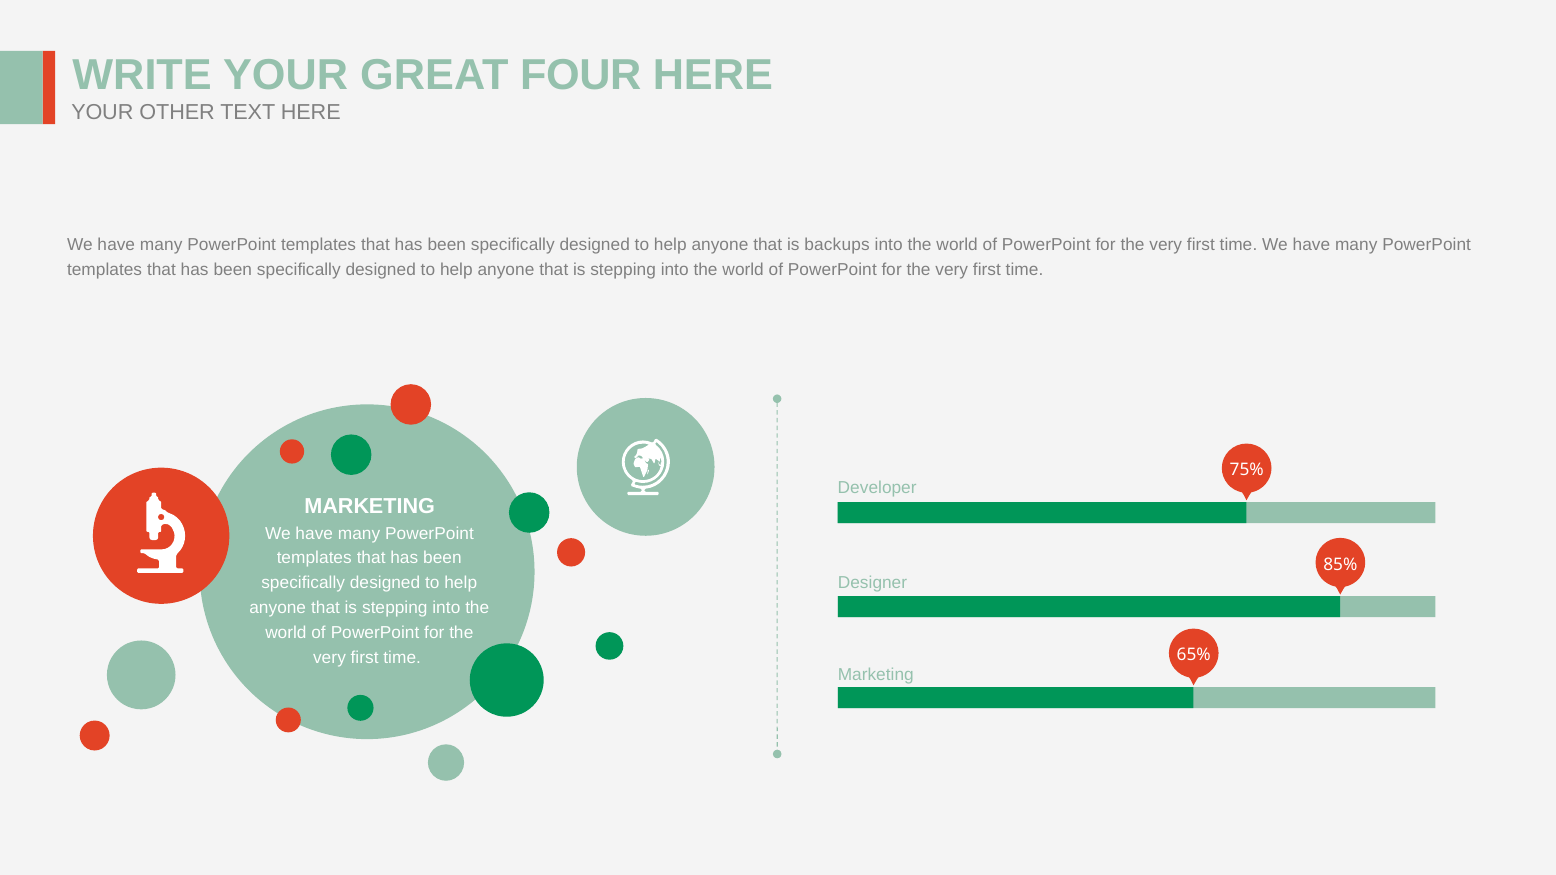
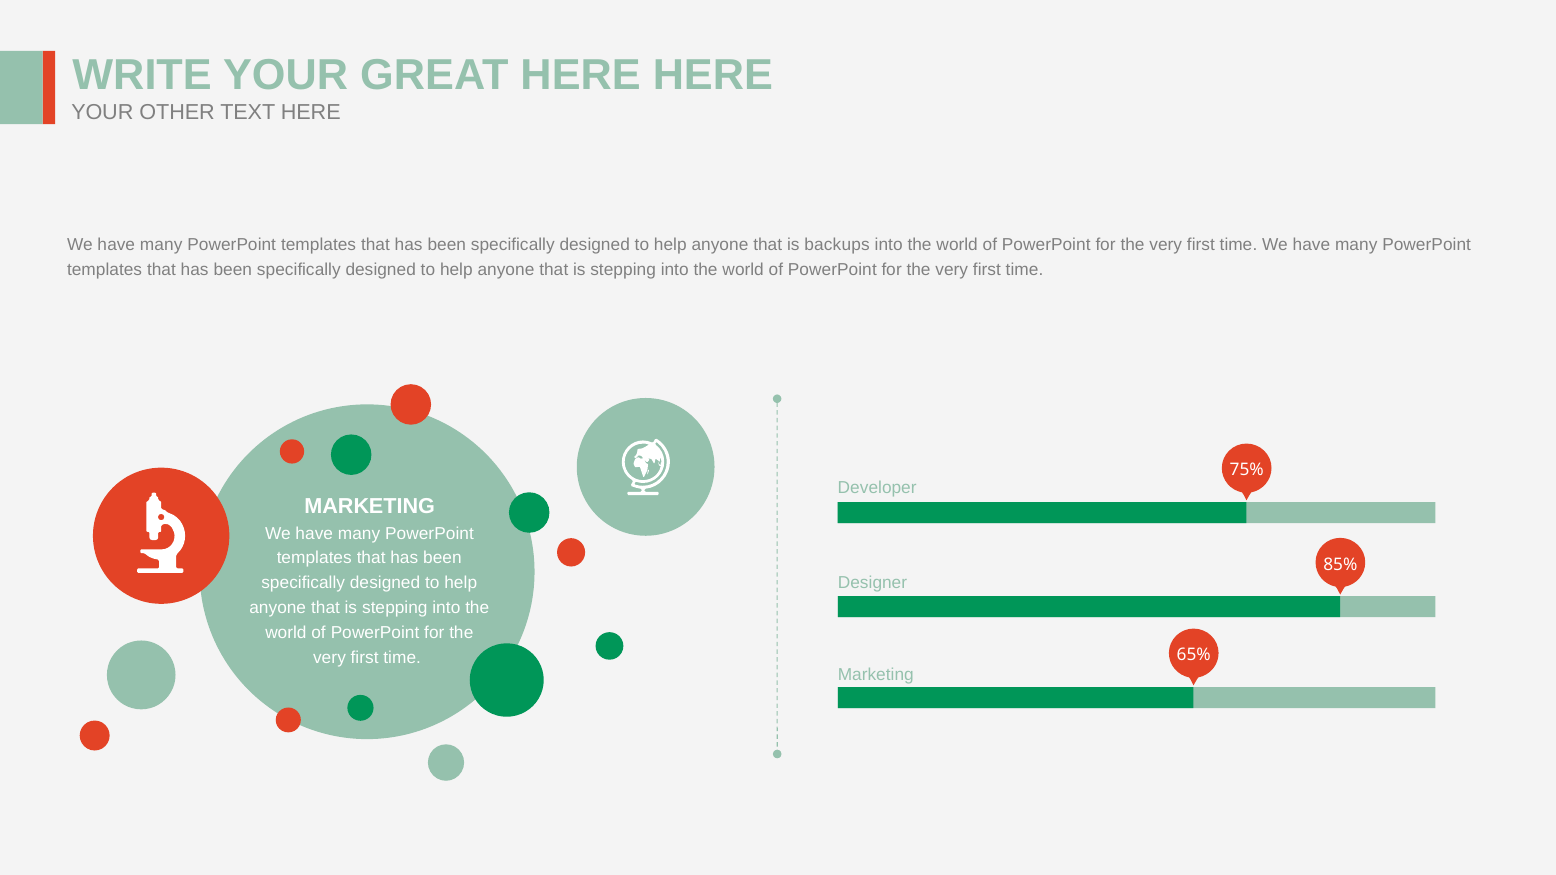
GREAT FOUR: FOUR -> HERE (581, 75)
